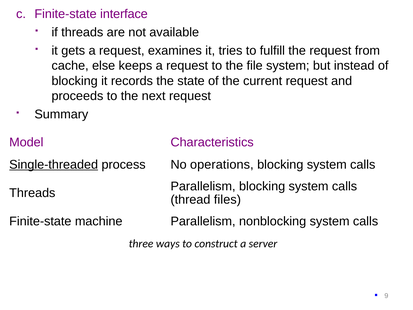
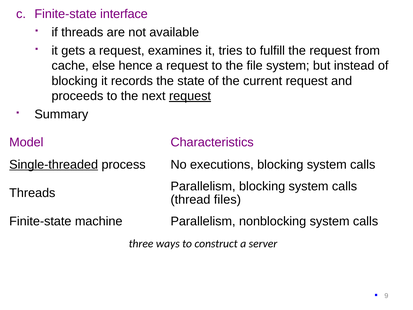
keeps: keeps -> hence (136, 66)
request underline: none -> present (190, 96)
operations: operations -> executions (222, 164)
